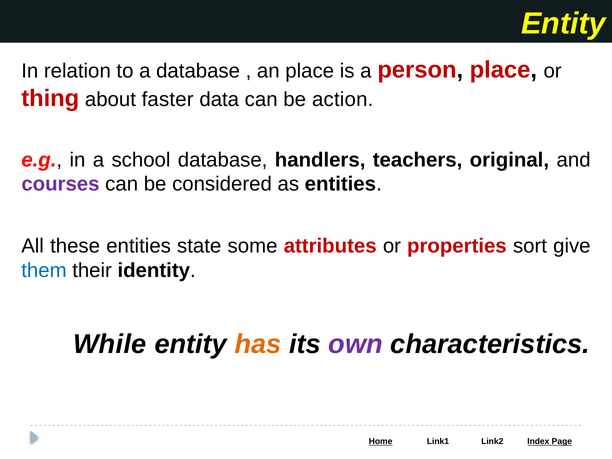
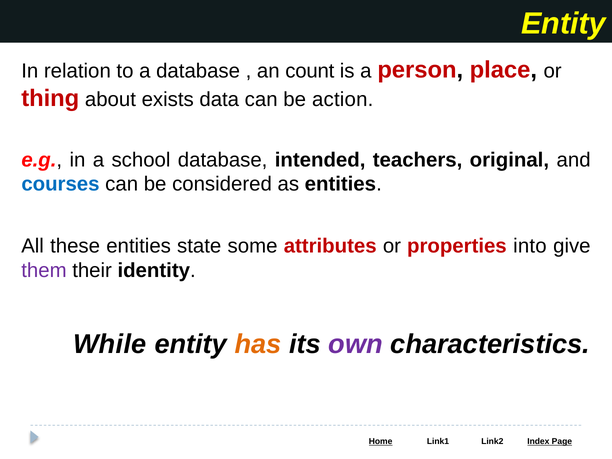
an place: place -> count (310, 71)
faster: faster -> exists (168, 100)
handlers: handlers -> intended (320, 160)
courses colour: purple -> blue (60, 184)
sort: sort -> into (530, 246)
them colour: blue -> purple (44, 271)
